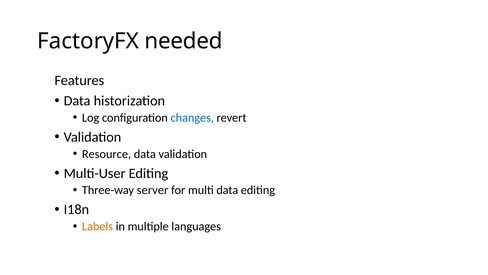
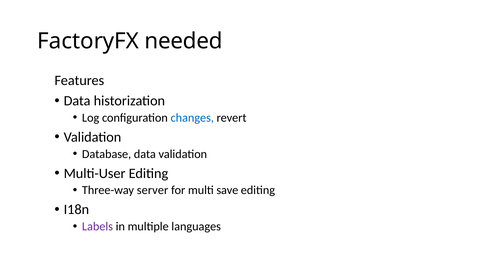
Resource: Resource -> Database (107, 154)
multi data: data -> save (227, 190)
Labels colour: orange -> purple (97, 226)
